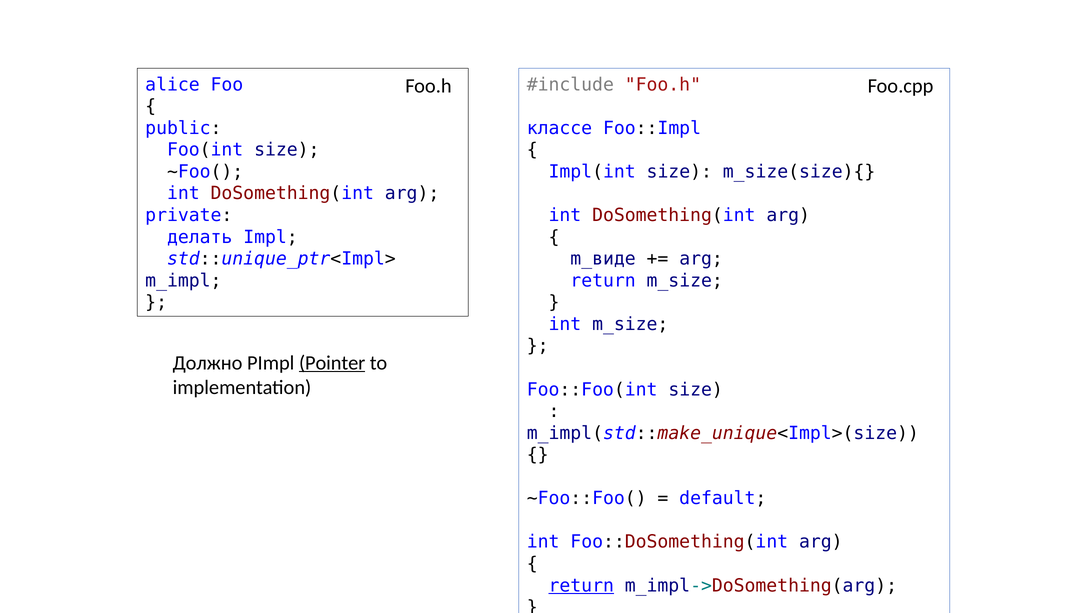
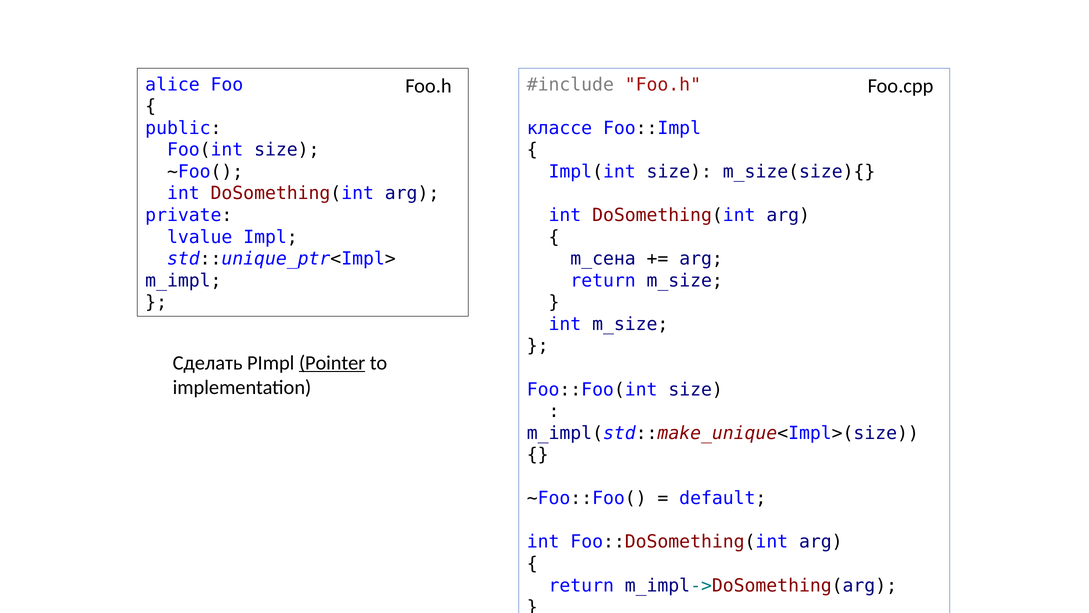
делать: делать -> lvalue (200, 237)
m_виде: m_виде -> m_сена (603, 259)
Должно: Должно -> Сделать (208, 363)
return underline: present -> none (581, 585)
